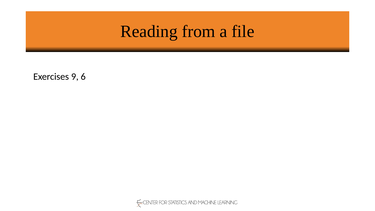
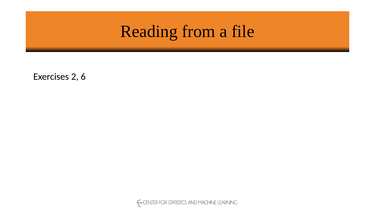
9: 9 -> 2 (75, 77)
